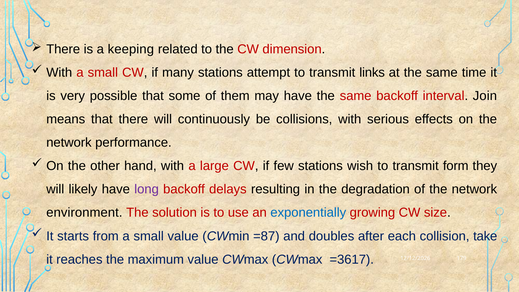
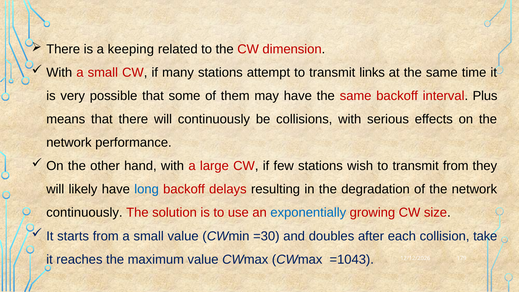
Join: Join -> Plus (485, 96)
transmit form: form -> from (456, 166)
long colour: purple -> blue (147, 189)
environment: environment -> continuously (84, 213)
=87: =87 -> =30 (266, 236)
=3617: =3617 -> =1043 (352, 259)
